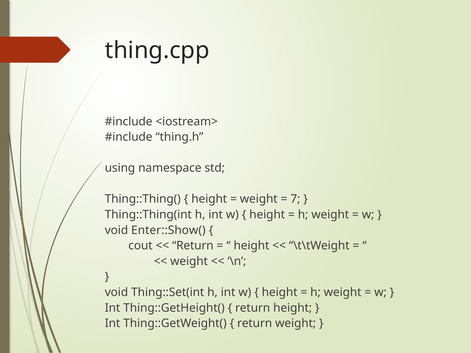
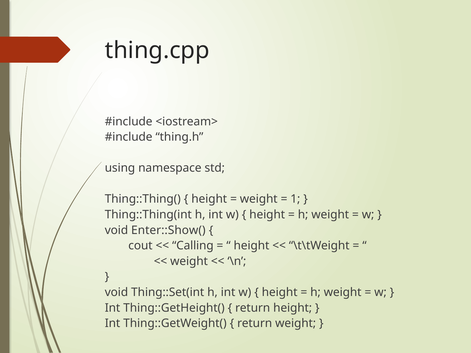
7: 7 -> 1 (295, 199)
Return: Return -> Calling (193, 246)
